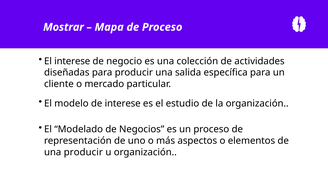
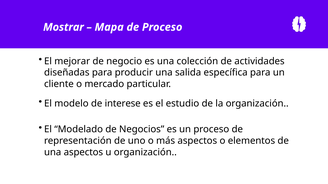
El interese: interese -> mejorar (72, 61)
una producir: producir -> aspectos (83, 153)
